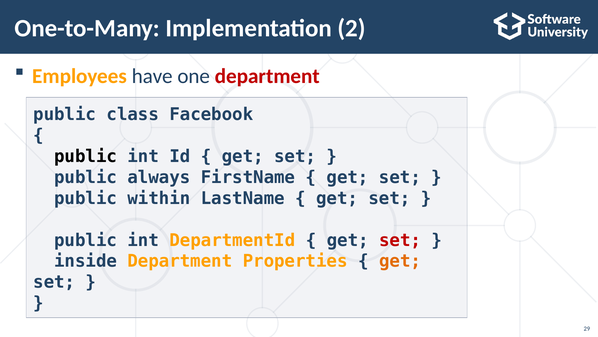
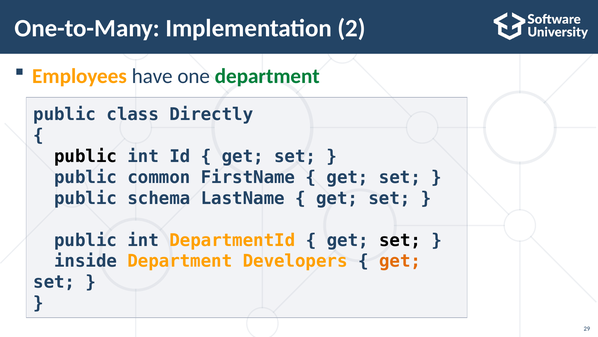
department colour: red -> green (267, 76)
Facebook: Facebook -> Directly (211, 114)
always: always -> common (159, 177)
within: within -> schema (159, 198)
set colour: red -> black (400, 240)
Properties: Properties -> Developers (295, 261)
